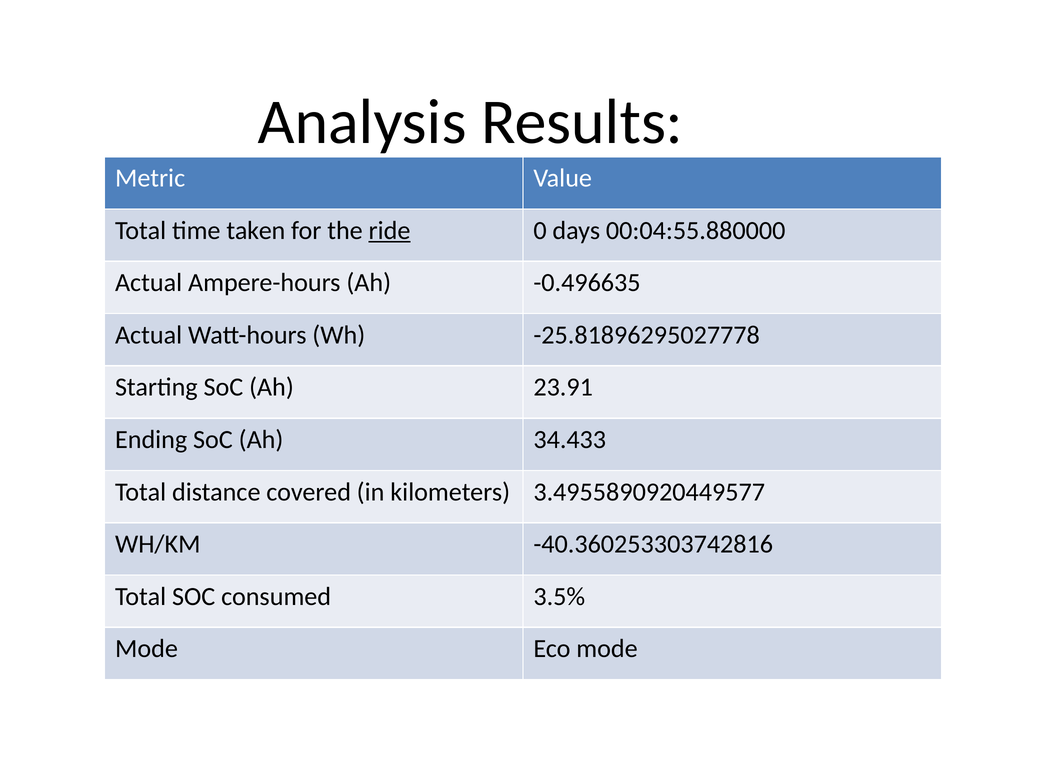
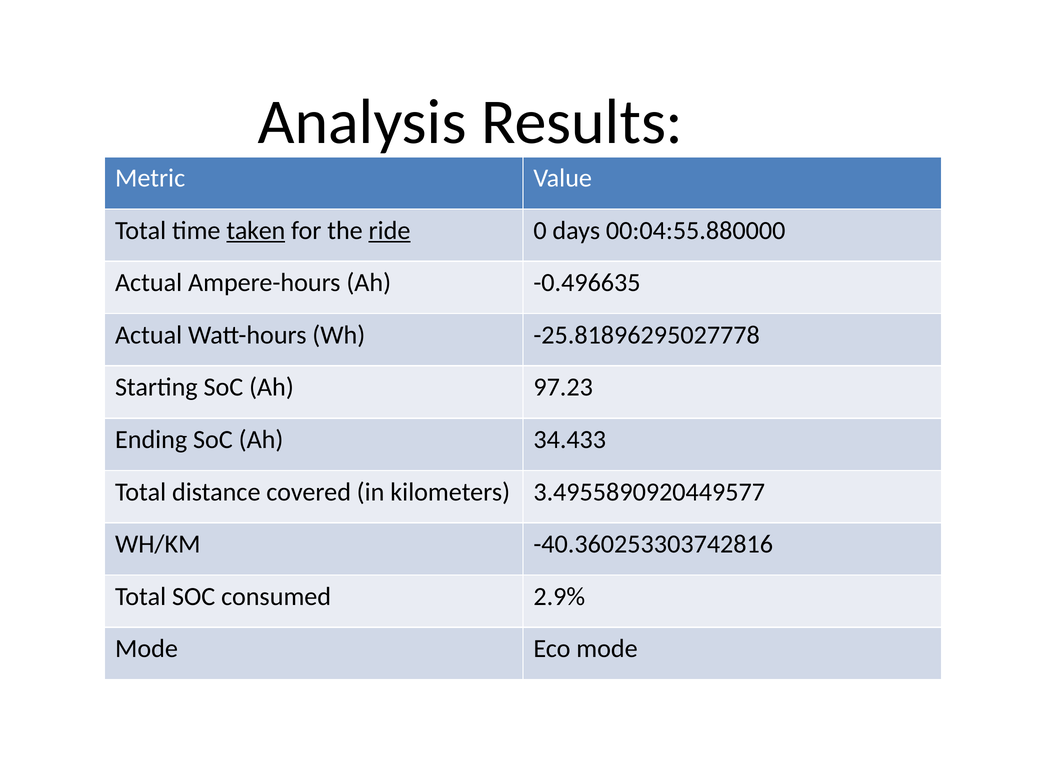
taken underline: none -> present (256, 231)
23.91: 23.91 -> 97.23 (563, 388)
3.5%: 3.5% -> 2.9% (559, 597)
